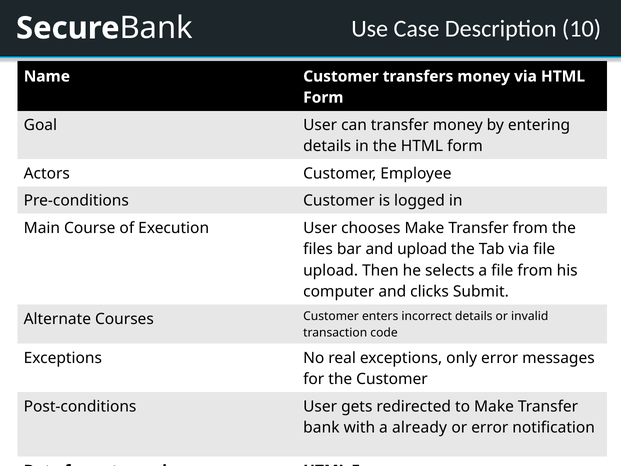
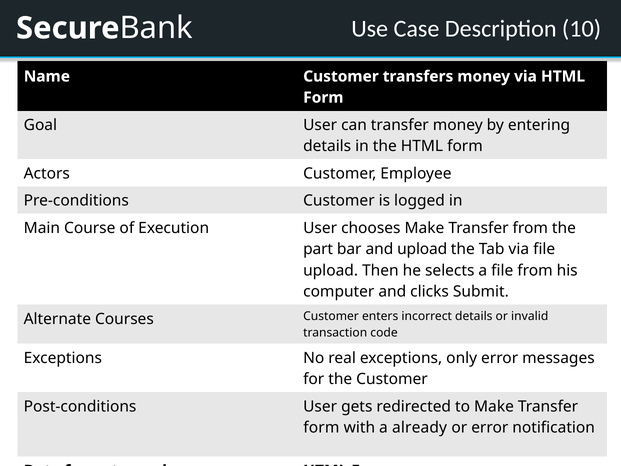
files: files -> part (318, 249)
bank: bank -> form (321, 428)
